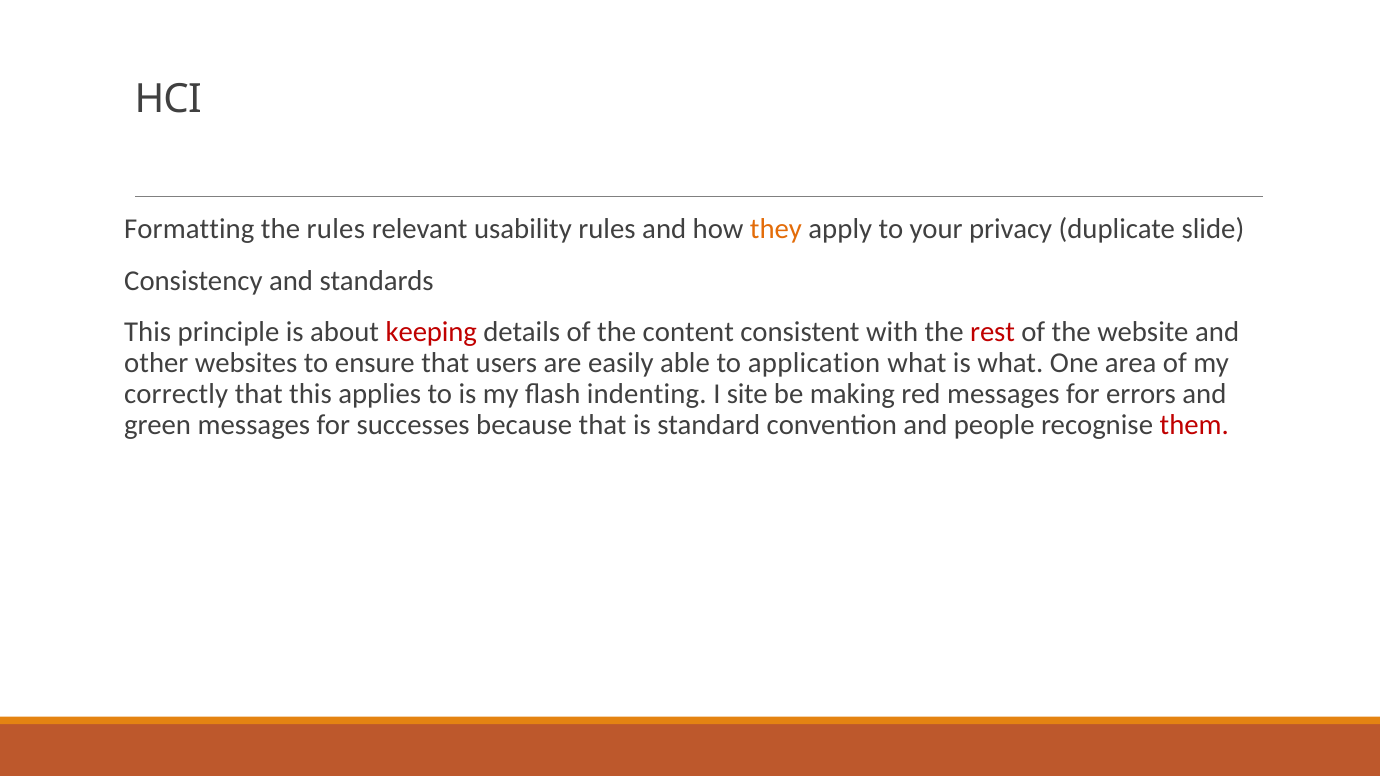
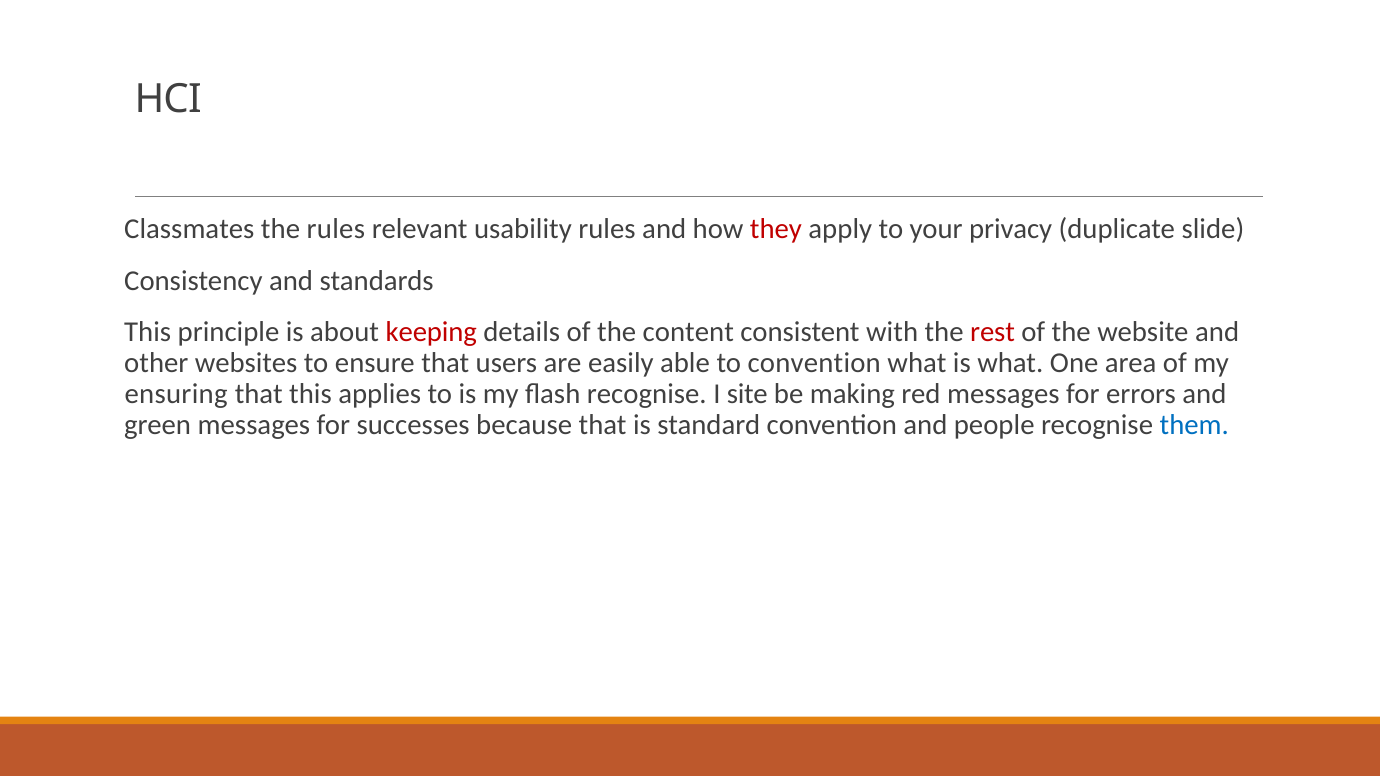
Formatting: Formatting -> Classmates (189, 229)
they colour: orange -> red (776, 229)
to application: application -> convention (814, 363)
correctly: correctly -> ensuring (176, 394)
flash indenting: indenting -> recognise (647, 394)
them colour: red -> blue (1194, 425)
